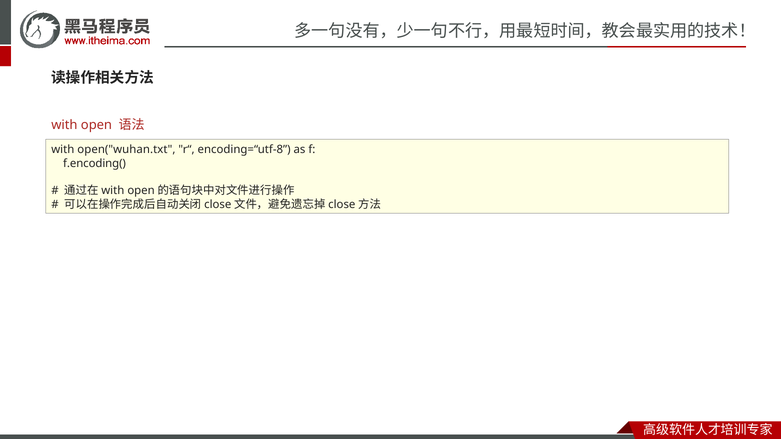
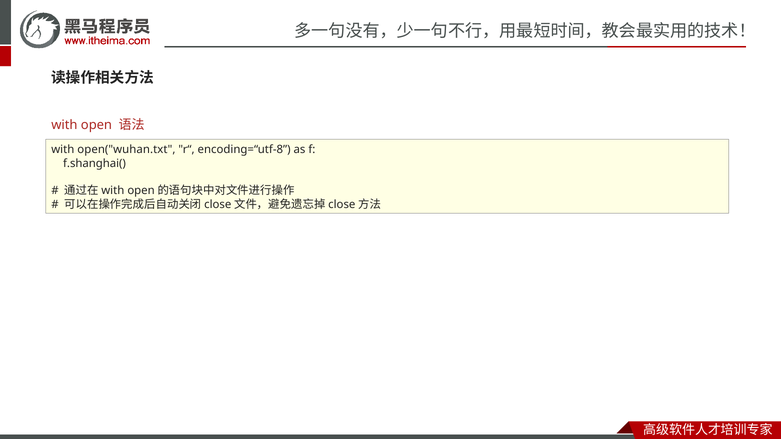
f.encoding(: f.encoding( -> f.shanghai( (94, 164)
